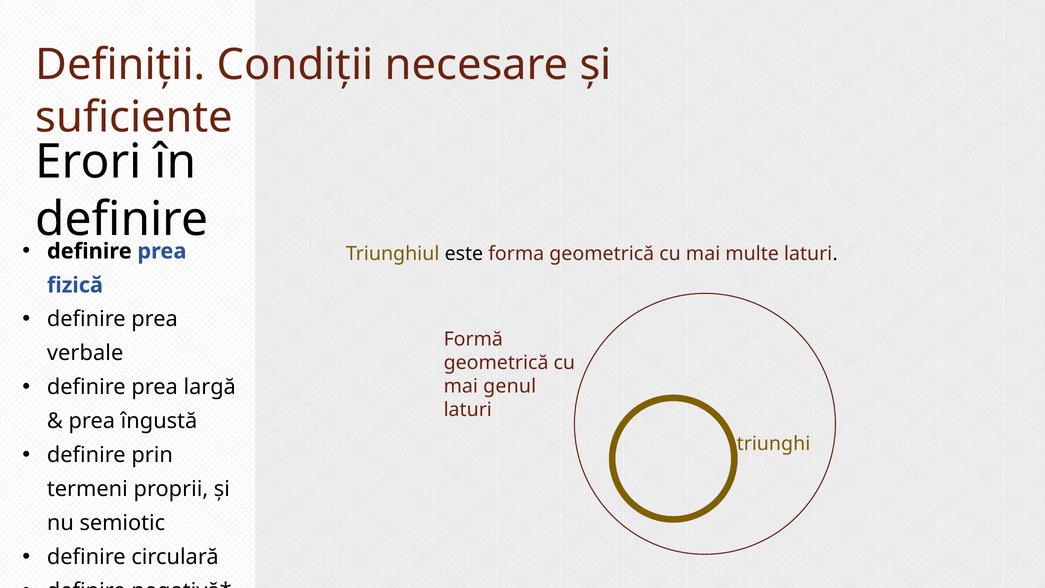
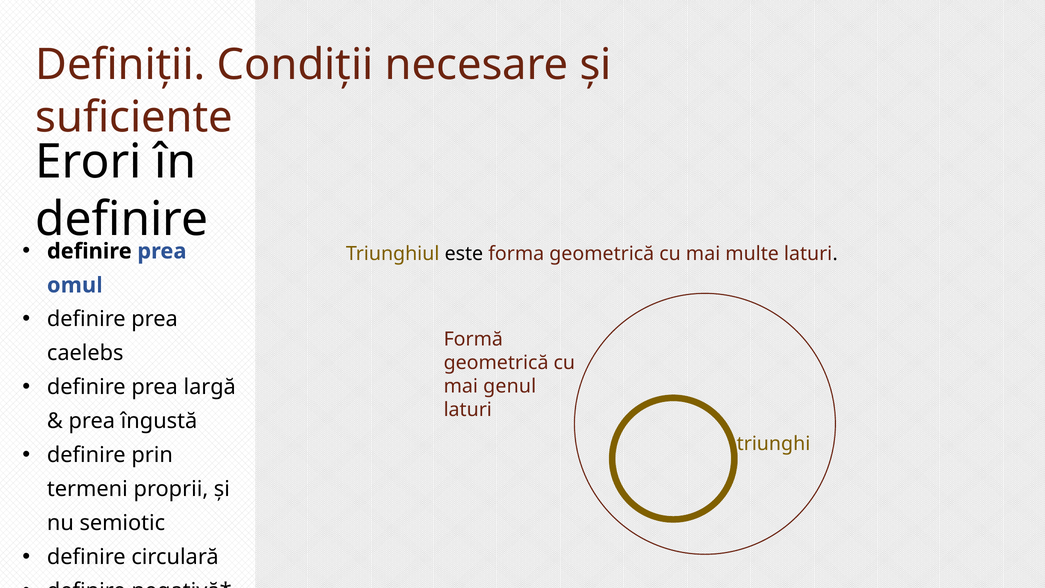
fizică: fizică -> omul (75, 285)
verbale: verbale -> caelebs (85, 353)
